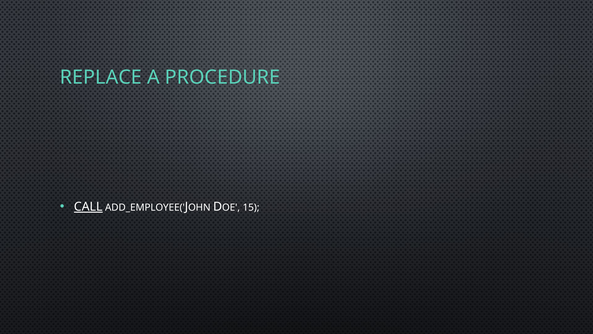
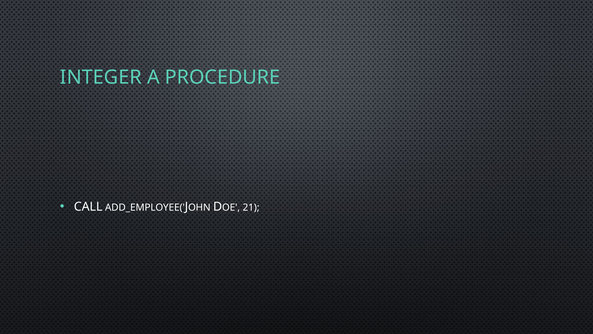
REPLACE: REPLACE -> INTEGER (101, 77)
CALL underline: present -> none (88, 207)
15: 15 -> 21 (251, 207)
